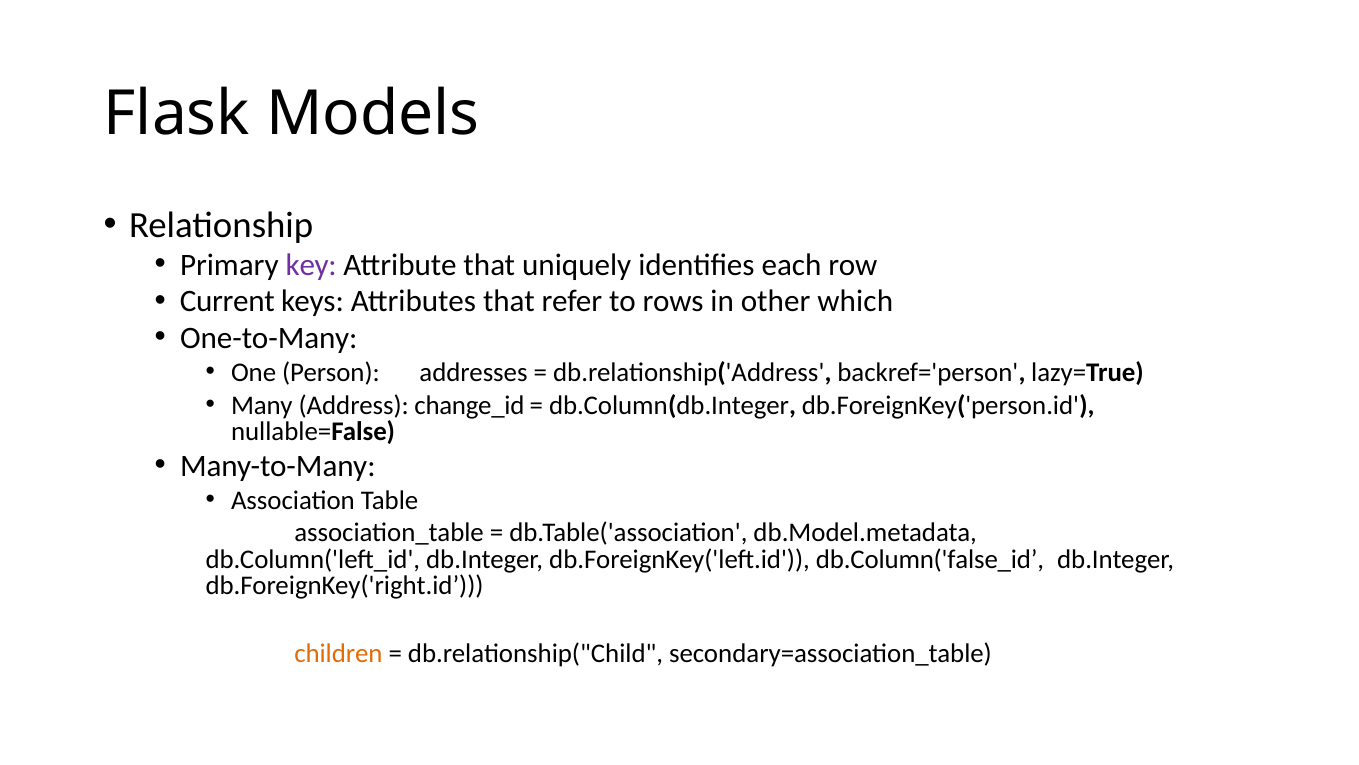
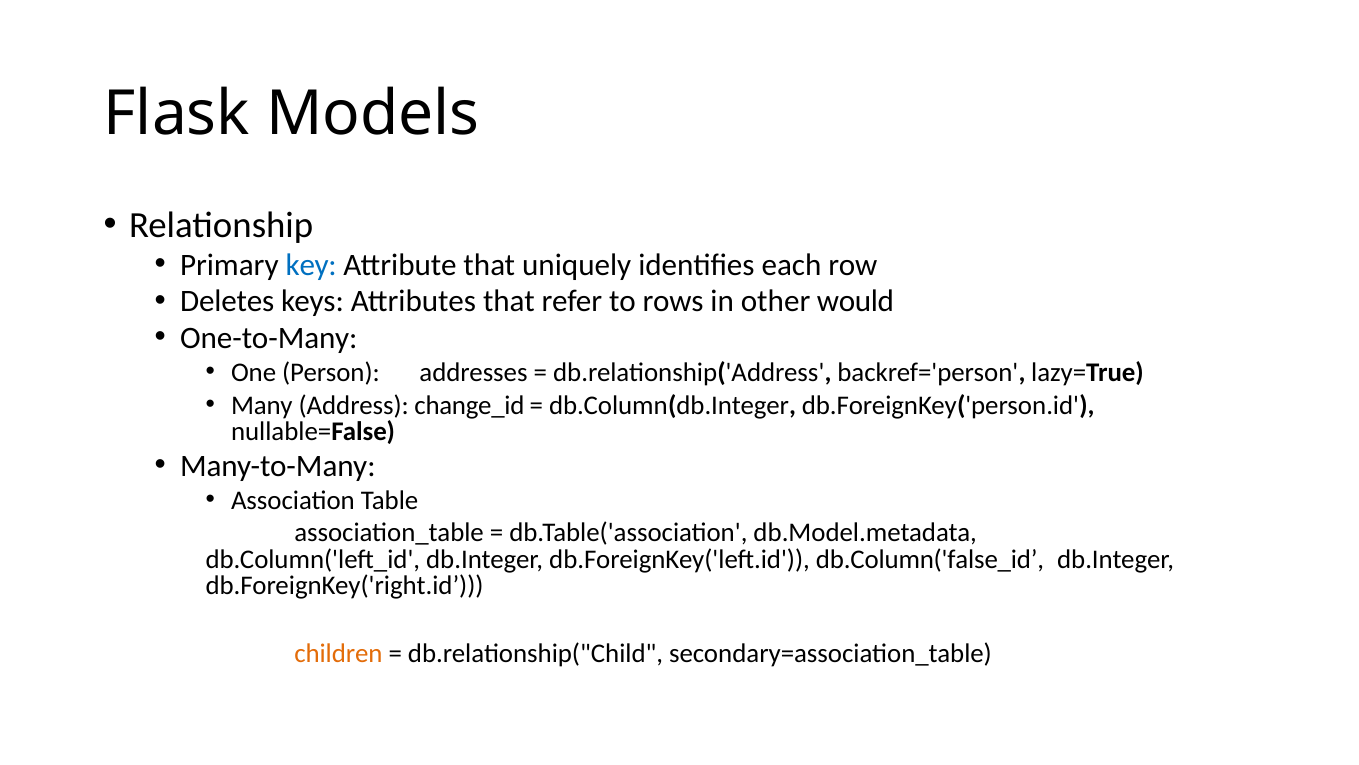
key colour: purple -> blue (311, 265)
Current: Current -> Deletes (227, 301)
which: which -> would (855, 301)
